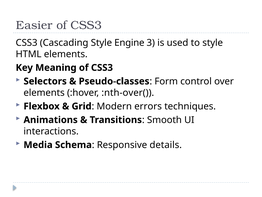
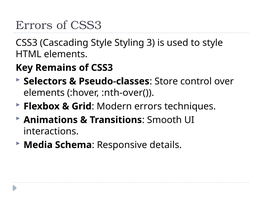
Easier: Easier -> Errors (34, 25)
Engine: Engine -> Styling (129, 43)
Meaning: Meaning -> Remains (56, 68)
Form: Form -> Store (166, 81)
